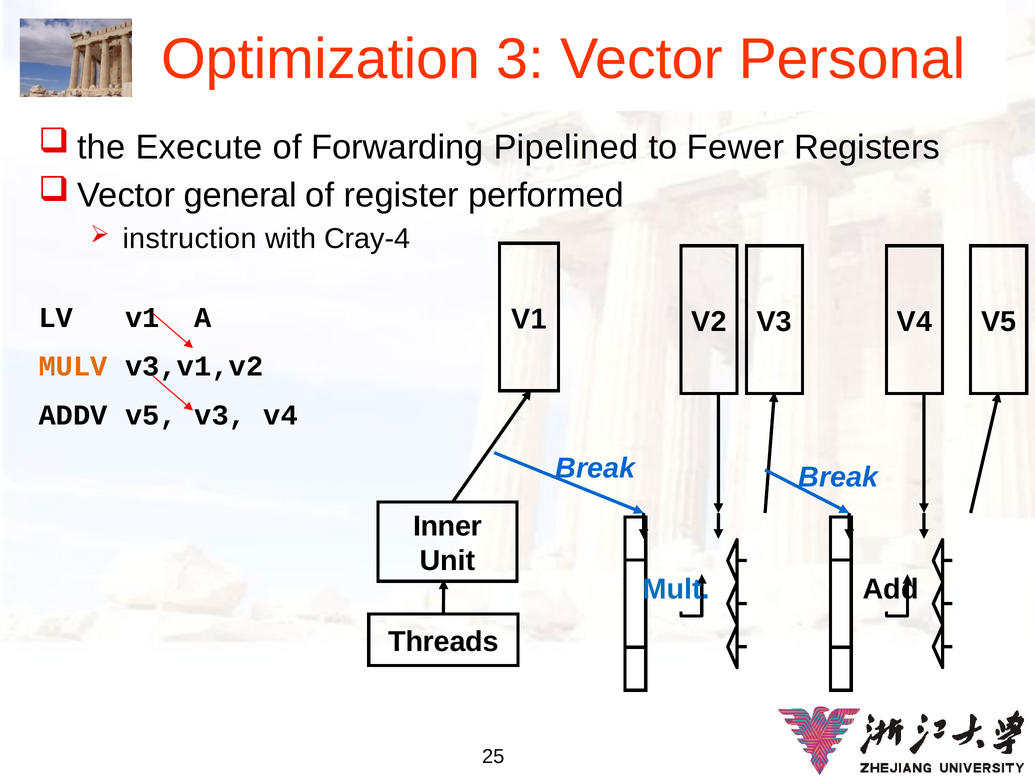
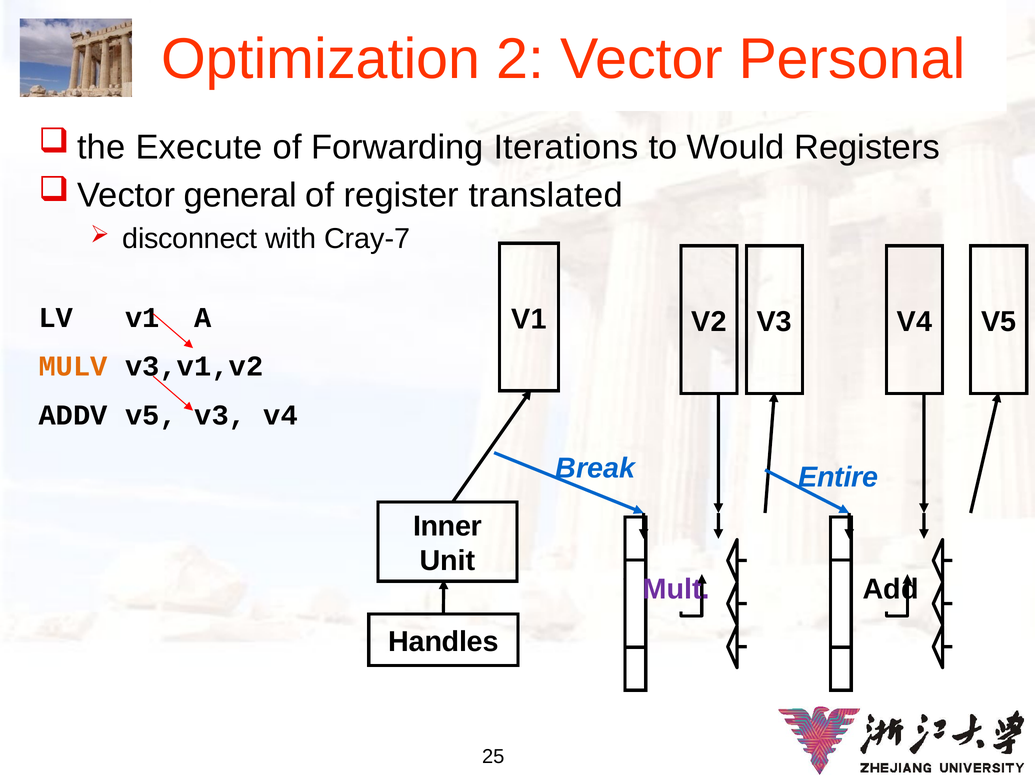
3: 3 -> 2 (520, 60)
Pipelined: Pipelined -> Iterations (566, 147)
Fewer: Fewer -> Would (736, 147)
performed: performed -> translated (546, 196)
instruction: instruction -> disconnect (190, 239)
Cray-4: Cray-4 -> Cray-7 (367, 239)
Break: Break -> Entire (838, 477)
Mult colour: blue -> purple (676, 589)
Threads: Threads -> Handles (443, 642)
